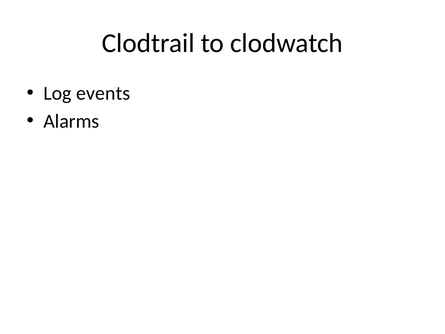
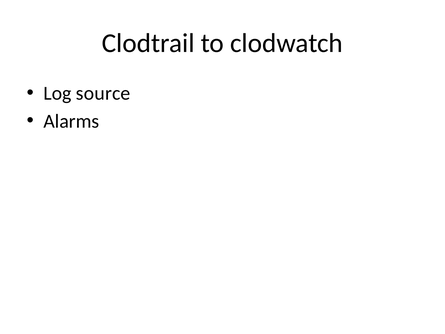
events: events -> source (103, 93)
